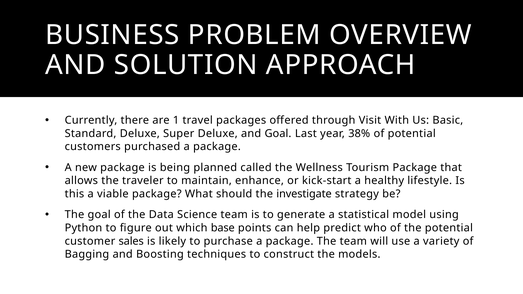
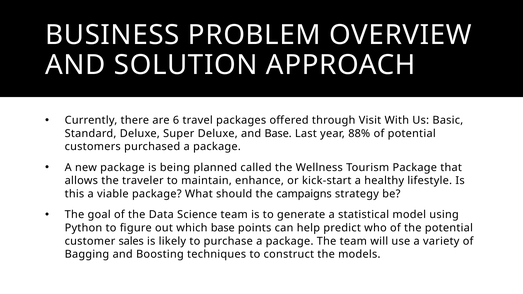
1: 1 -> 6 (176, 120)
and Goal: Goal -> Base (278, 134)
38%: 38% -> 88% (359, 134)
investigate: investigate -> campaigns (304, 194)
